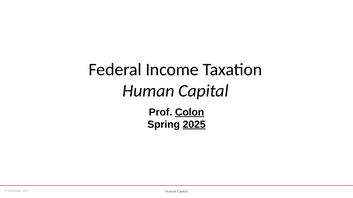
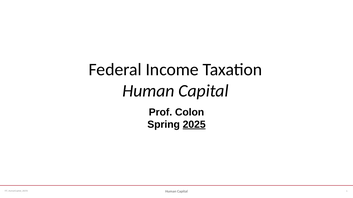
Colon underline: present -> none (190, 112)
